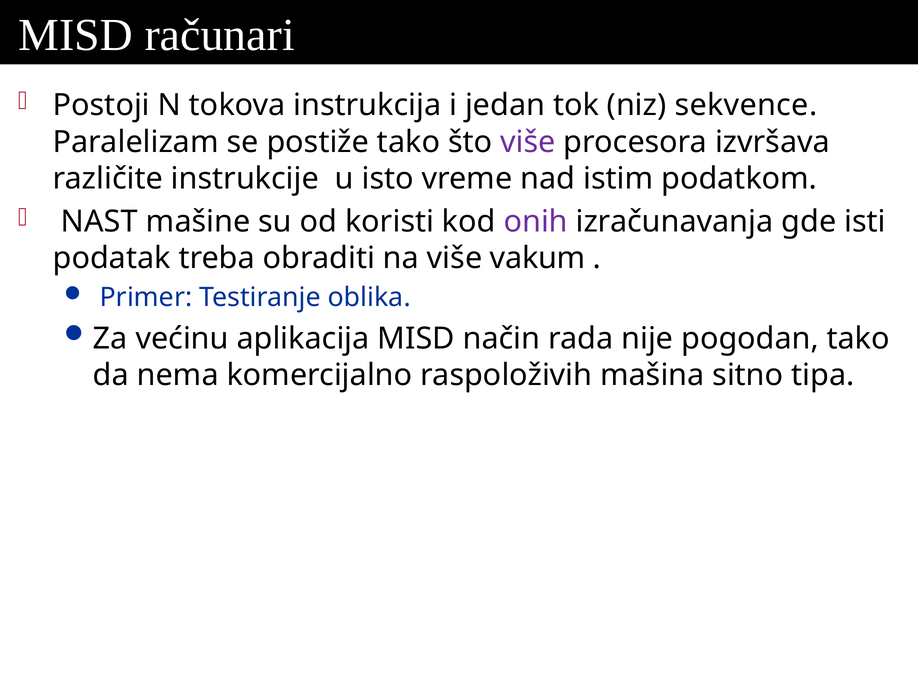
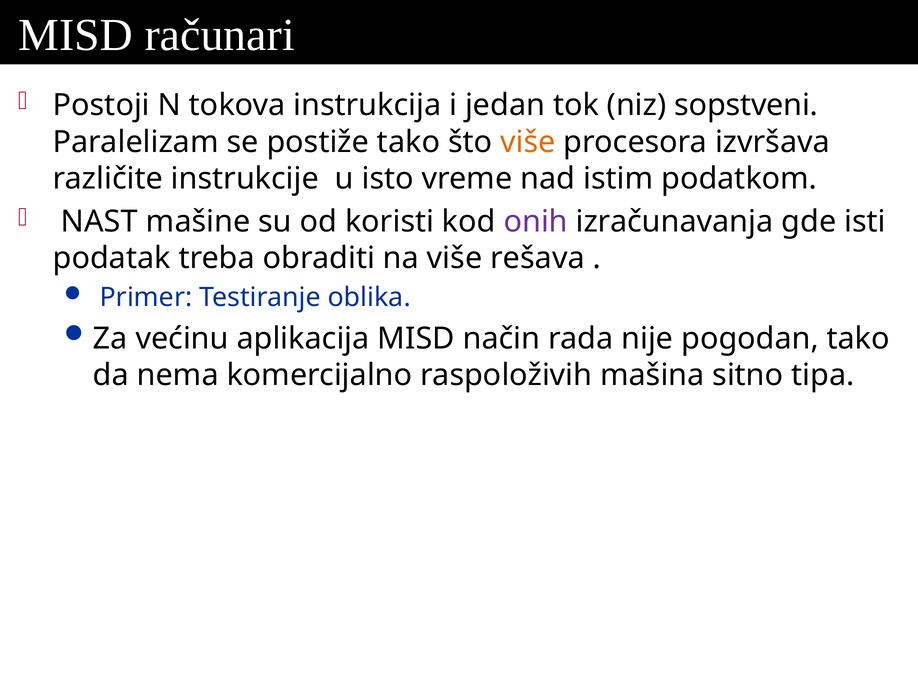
sekvence: sekvence -> sopstveni (746, 105)
više colour: purple -> orange (528, 142)
vakum: vakum -> rešava (538, 258)
